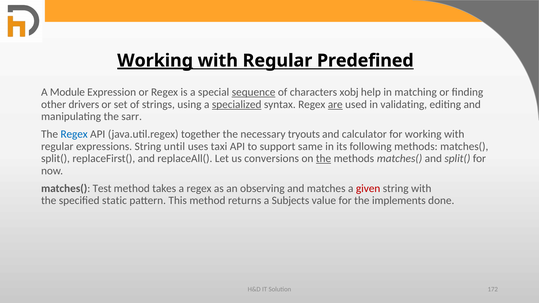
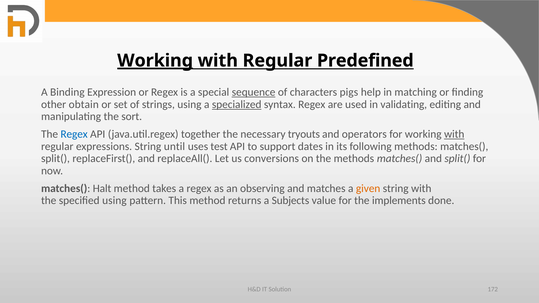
Module: Module -> Binding (67, 92)
xobj: xobj -> pigs (349, 92)
drivers: drivers -> obtain (84, 104)
are underline: present -> none (335, 104)
sarr: sarr -> sort (132, 117)
calculator: calculator -> operators (364, 134)
with underline: none -> present (454, 134)
taxi: taxi -> test (219, 146)
same: same -> dates (310, 146)
the underline: present -> none (323, 159)
Test: Test -> Halt (102, 189)
given colour: red -> orange (368, 189)
specified static: static -> using (114, 201)
